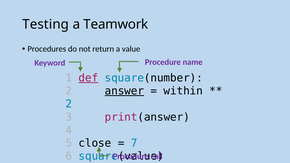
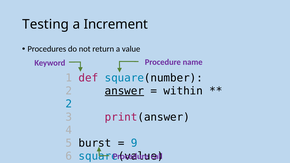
Teamwork: Teamwork -> Increment (116, 24)
def underline: present -> none (88, 78)
close: close -> burst (95, 143)
7: 7 -> 9 (134, 143)
